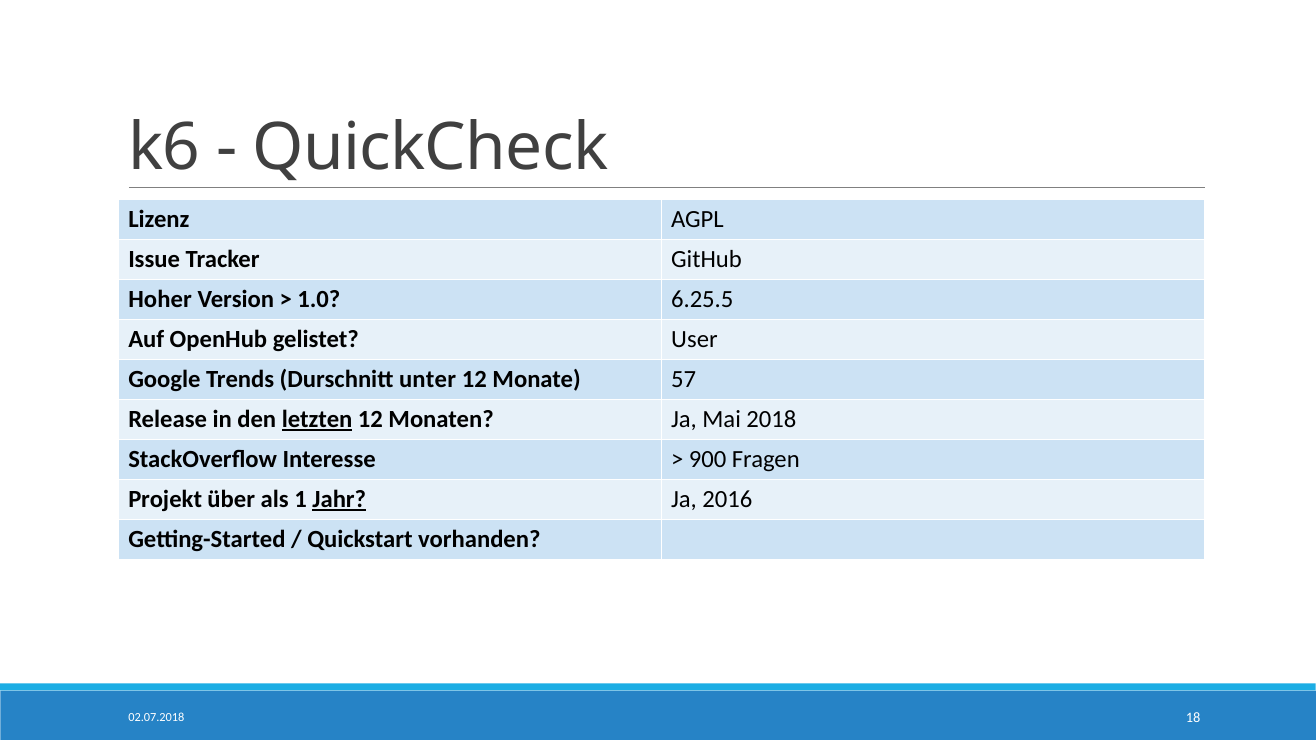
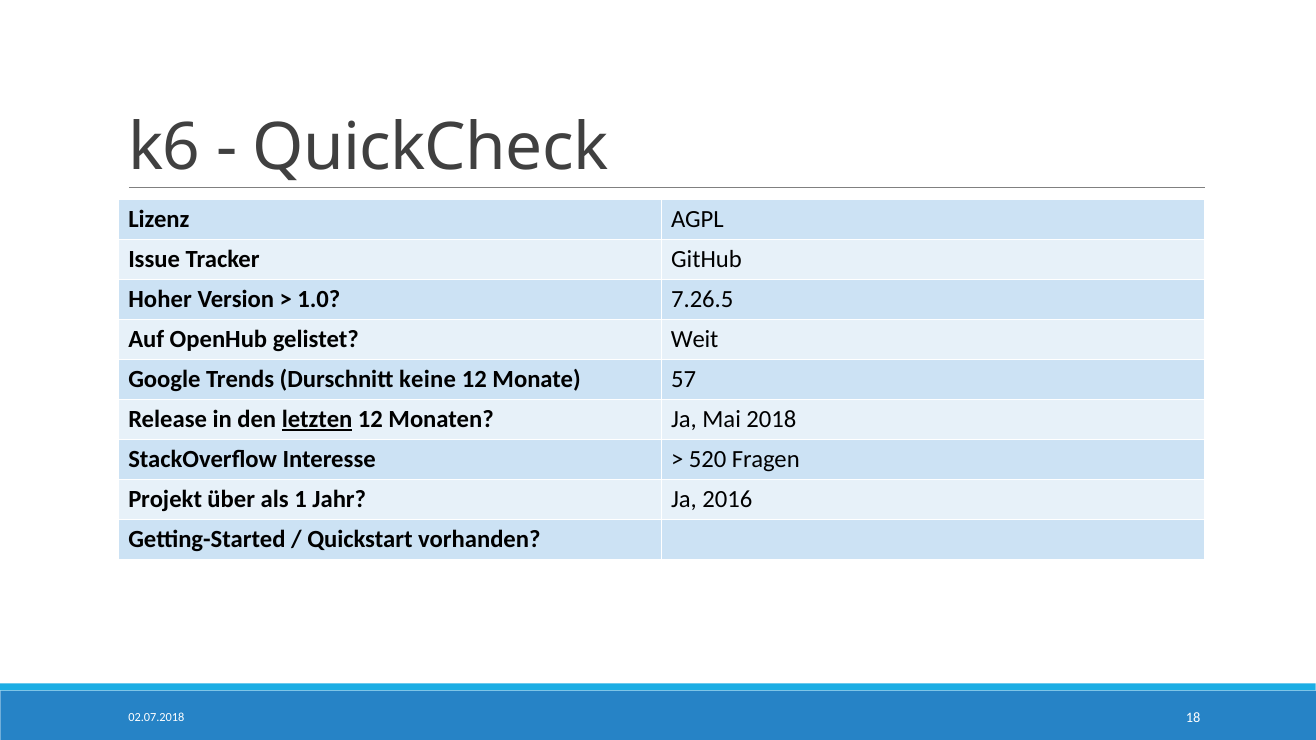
6.25.5: 6.25.5 -> 7.26.5 (702, 300)
User: User -> Weit (695, 340)
unter: unter -> keine (428, 380)
900: 900 -> 520 (708, 460)
Jahr underline: present -> none (339, 500)
